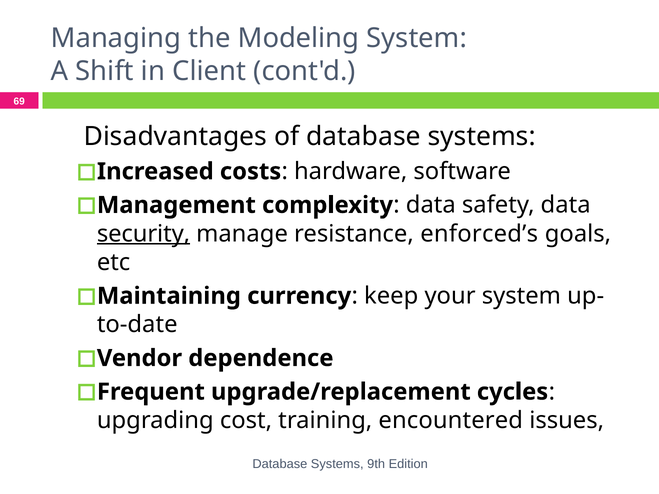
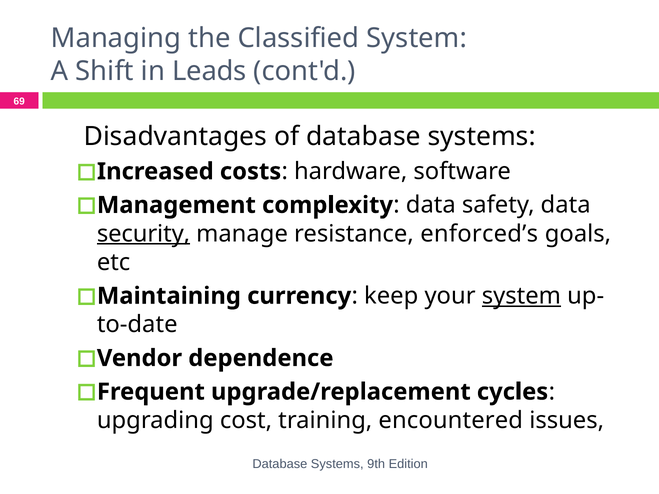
Modeling: Modeling -> Classified (298, 38)
Client: Client -> Leads (209, 71)
system underline: none -> present (521, 296)
